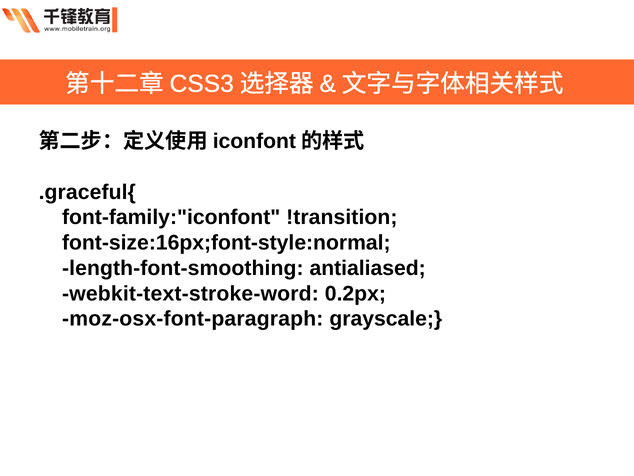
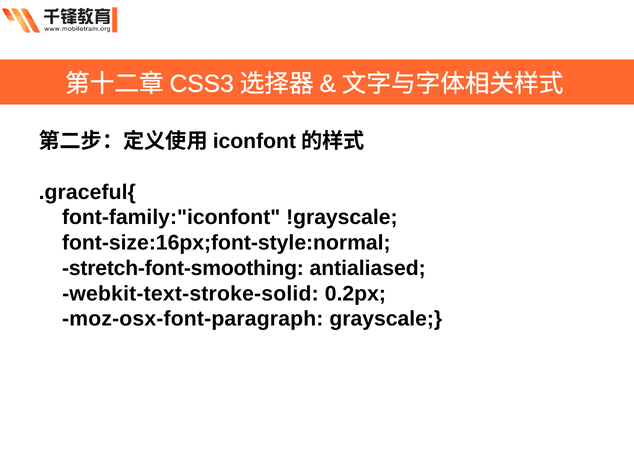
!transition: !transition -> !grayscale (342, 217)
length-font-smoothing: length-font-smoothing -> stretch-font-smoothing (183, 268)
webkit-text-stroke-word: webkit-text-stroke-word -> webkit-text-stroke-solid (190, 293)
